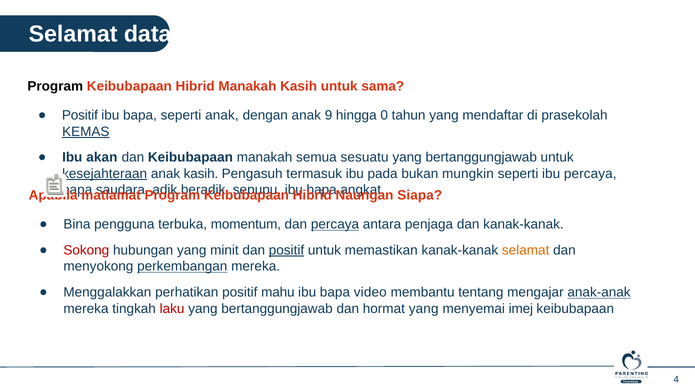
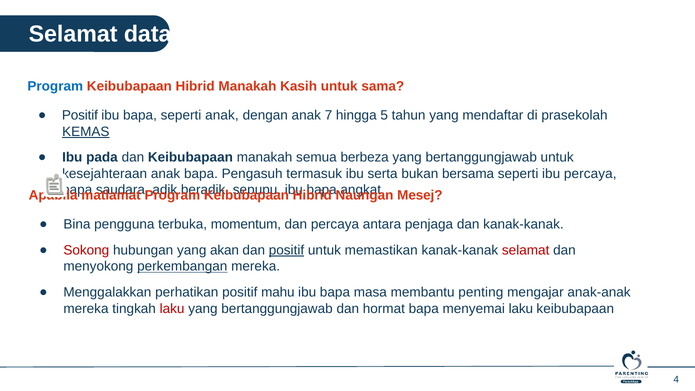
Program colour: black -> blue (55, 86)
9: 9 -> 7 (329, 115)
0: 0 -> 5 (384, 115)
akan: akan -> pada (102, 157)
sesuatu: sesuatu -> berbeza (365, 157)
kesejahteraan underline: present -> none (105, 174)
anak kasih: kasih -> bapa (201, 174)
pada: pada -> serta (383, 174)
mungkin: mungkin -> bersama (468, 174)
Siapa: Siapa -> Mesej (420, 195)
percaya underline: present -> none (335, 224)
minit: minit -> akan (225, 250)
selamat colour: orange -> red (526, 250)
video: video -> masa (370, 292)
tentang: tentang -> penting (481, 292)
anak-anak underline: present -> none (599, 292)
hormat yang: yang -> bapa (424, 309)
menyemai imej: imej -> laku (521, 309)
